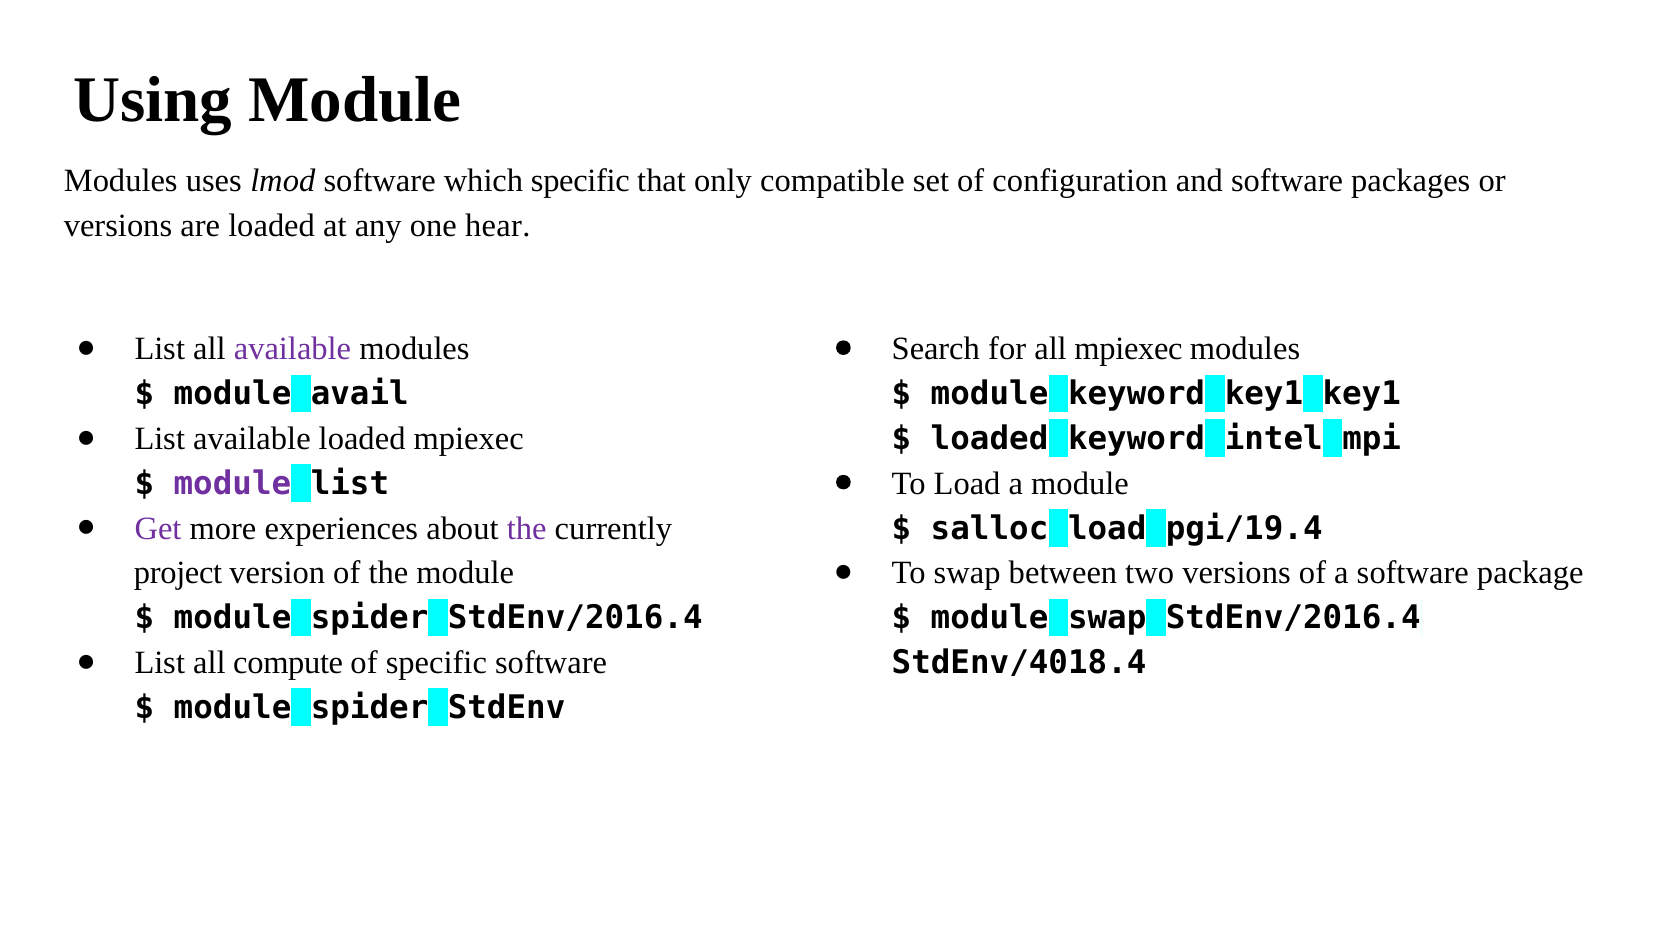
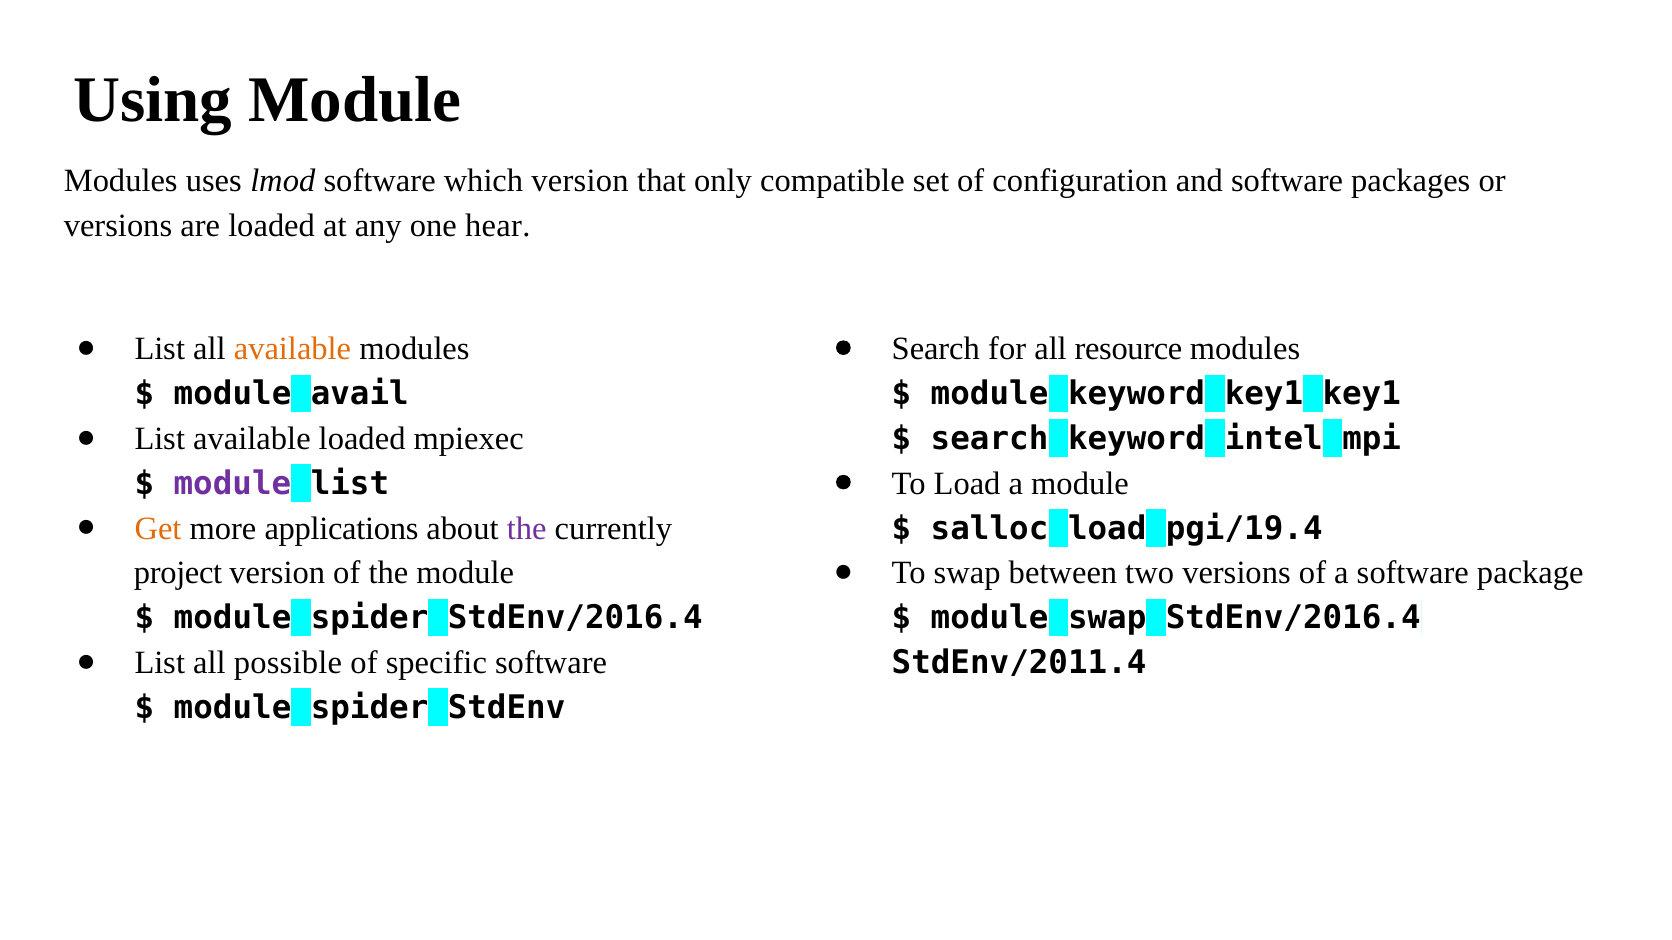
which specific: specific -> version (580, 181)
available colour: purple -> orange (292, 349)
all mpiexec: mpiexec -> resource (1129, 349)
loaded: loaded -> search (990, 439)
Get colour: purple -> orange (158, 529)
experiences: experiences -> applications (341, 529)
compute: compute -> possible (288, 663)
StdEnv/4018.4: StdEnv/4018.4 -> StdEnv/2011.4 (1019, 663)
